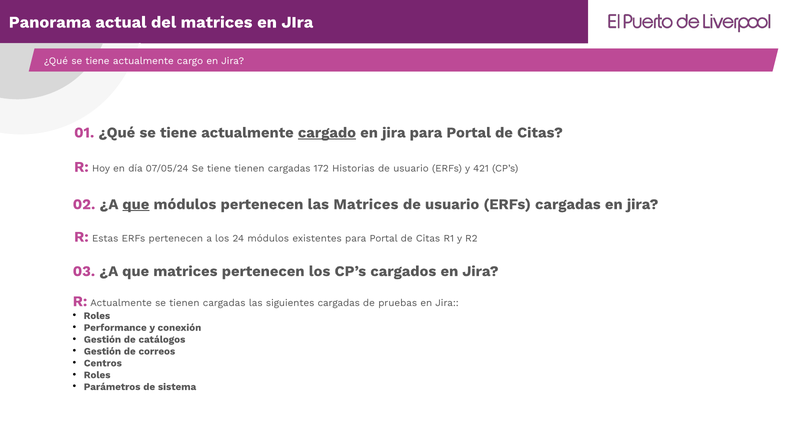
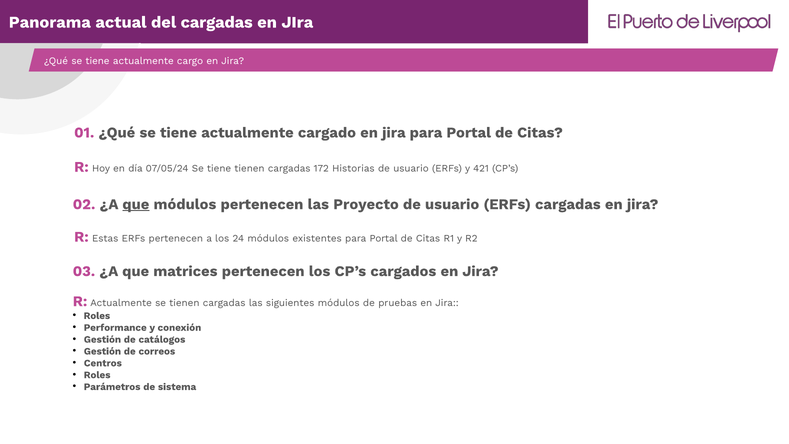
del matrices: matrices -> cargadas (217, 22)
cargado underline: present -> none (327, 132)
las Matrices: Matrices -> Proyecto (366, 204)
siguientes cargadas: cargadas -> módulos (339, 303)
